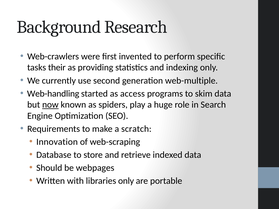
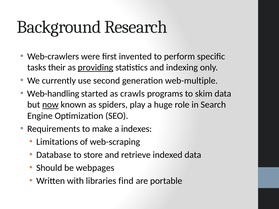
providing underline: none -> present (96, 68)
access: access -> crawls (132, 94)
scratch: scratch -> indexes (136, 129)
Innovation: Innovation -> Limitations (57, 142)
libraries only: only -> find (126, 181)
